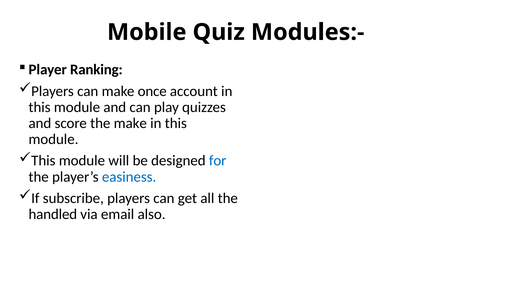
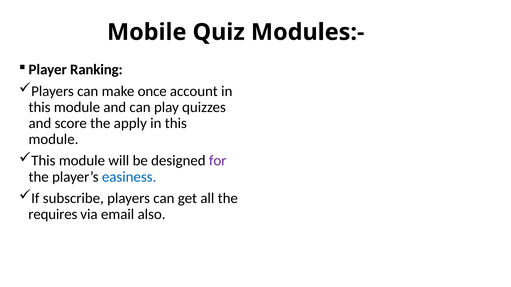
the make: make -> apply (130, 123)
for colour: blue -> purple (218, 161)
handled: handled -> requires (53, 215)
